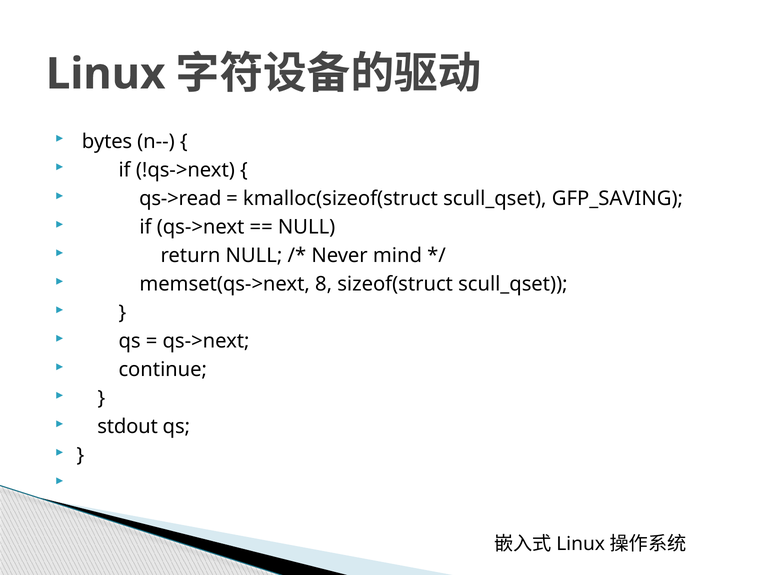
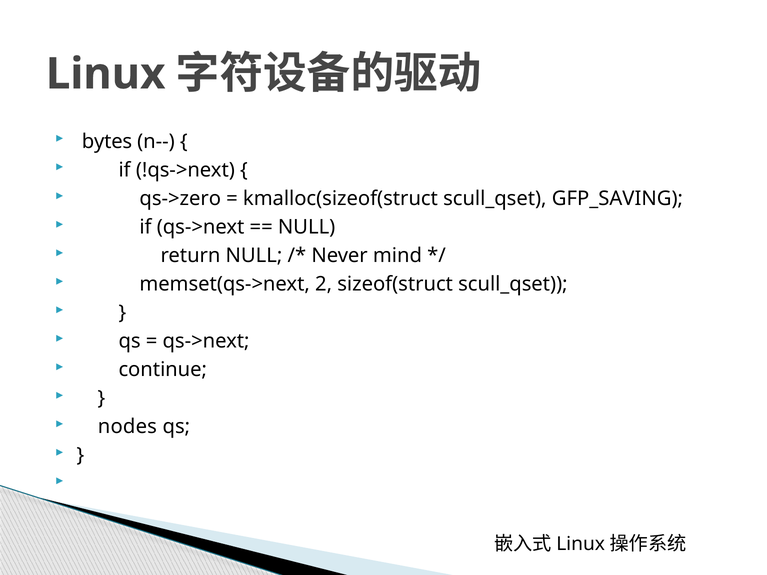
qs->read: qs->read -> qs->zero (180, 199)
8: 8 -> 2 (324, 284)
stdout: stdout -> nodes (127, 427)
